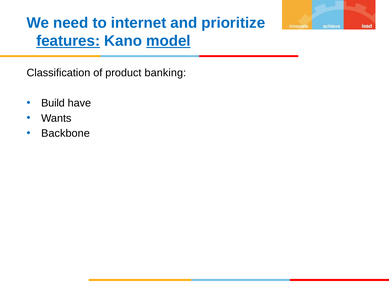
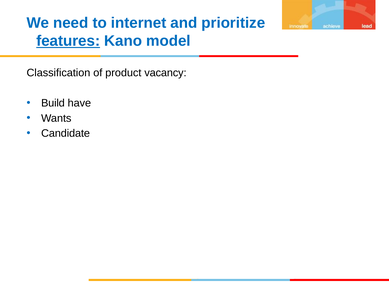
model underline: present -> none (168, 41)
banking: banking -> vacancy (165, 73)
Backbone: Backbone -> Candidate (66, 133)
